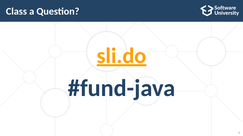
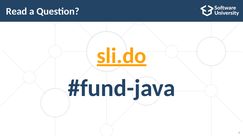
Class: Class -> Read (16, 12)
